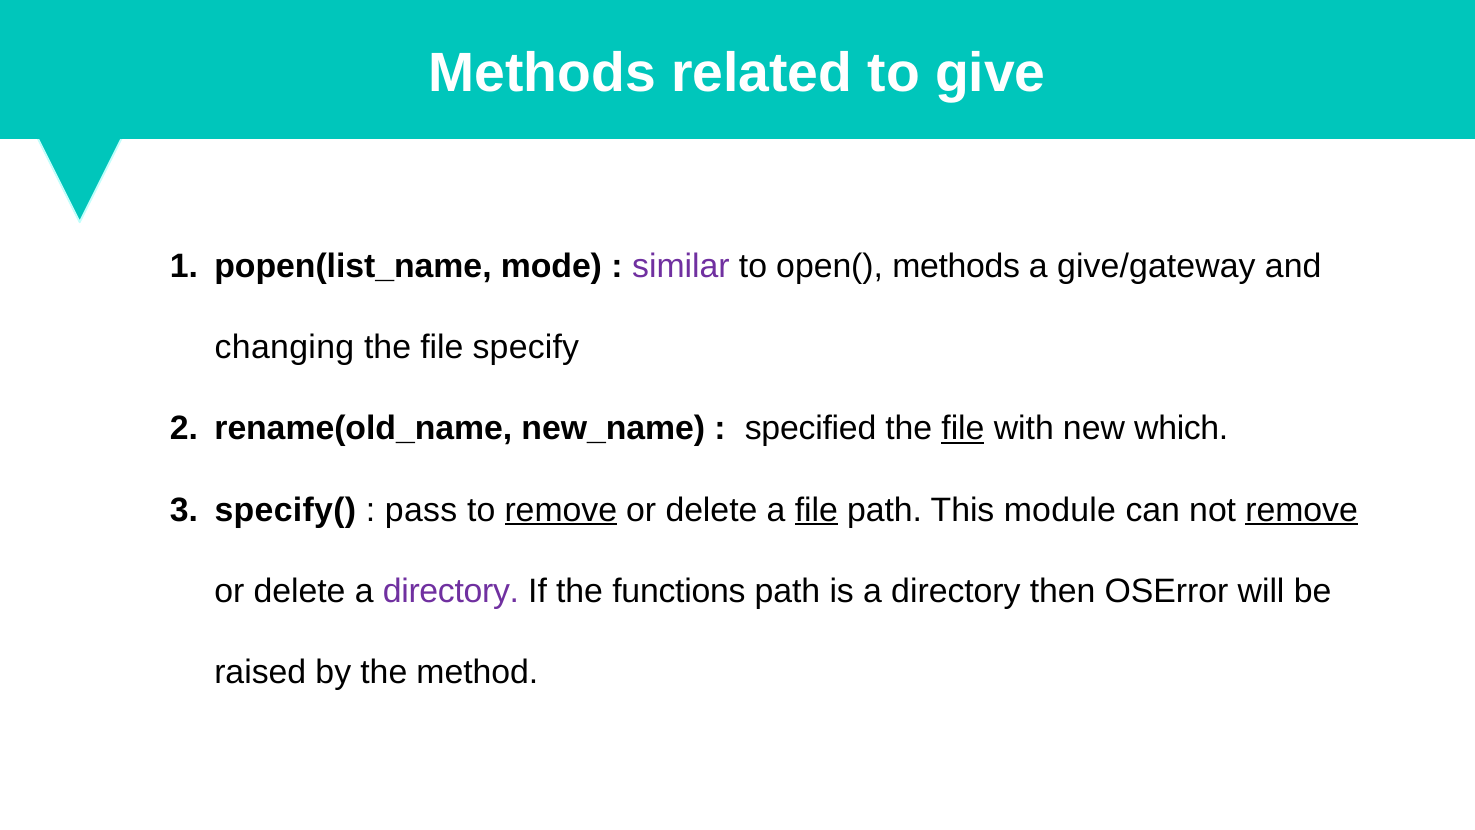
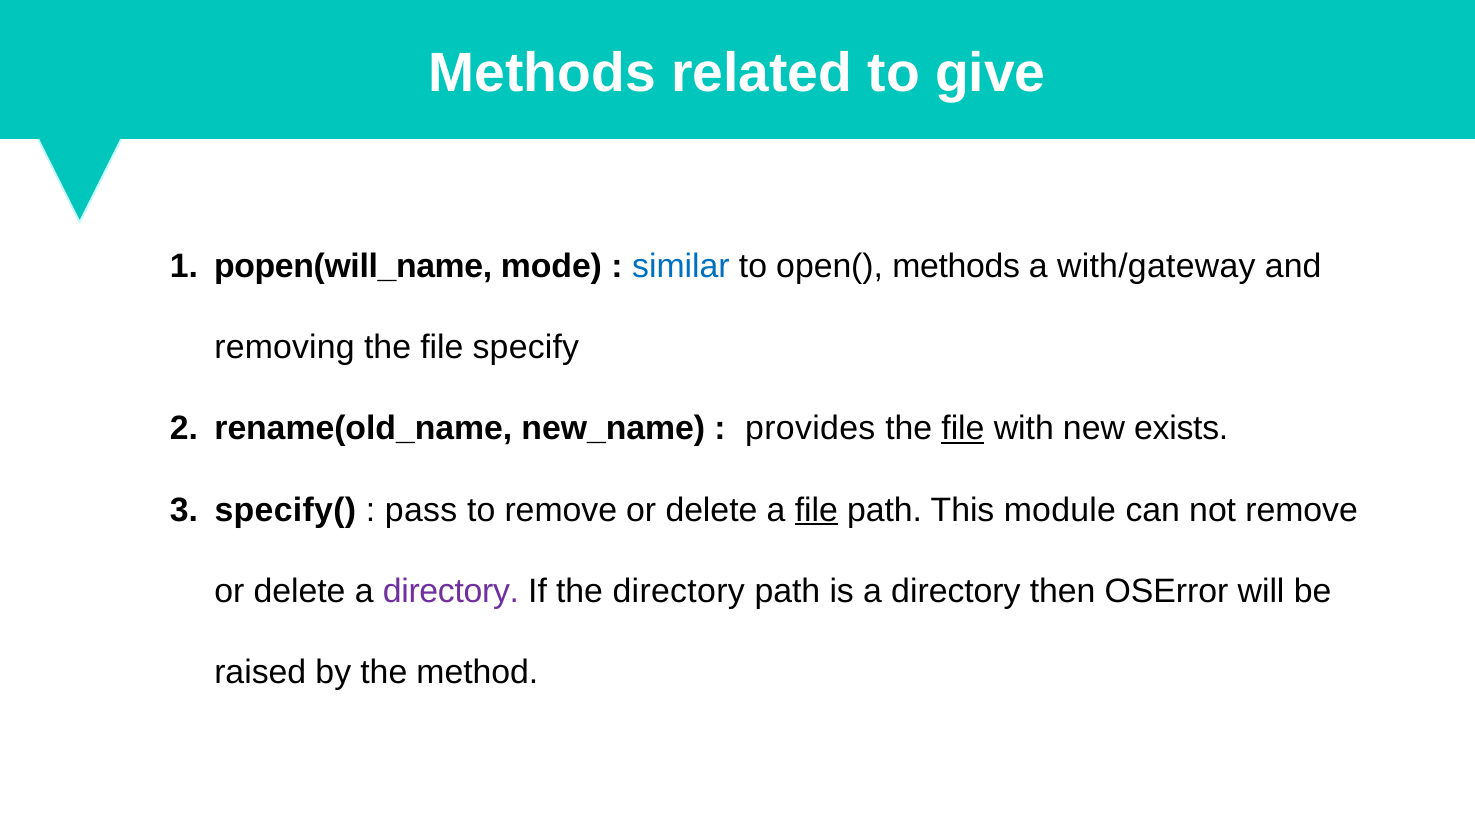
popen(list_name: popen(list_name -> popen(will_name (353, 266)
similar colour: purple -> blue (681, 266)
give/gateway: give/gateway -> with/gateway (1156, 266)
changing: changing -> removing (285, 348)
specified: specified -> provides (810, 429)
which: which -> exists (1181, 429)
remove underline: present -> none (561, 510)
remove underline: present -> none (1302, 510)
the functions: functions -> directory (679, 591)
